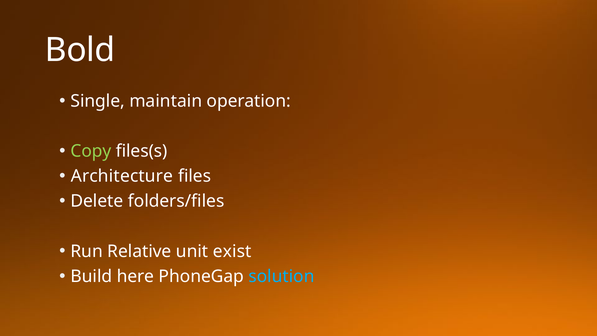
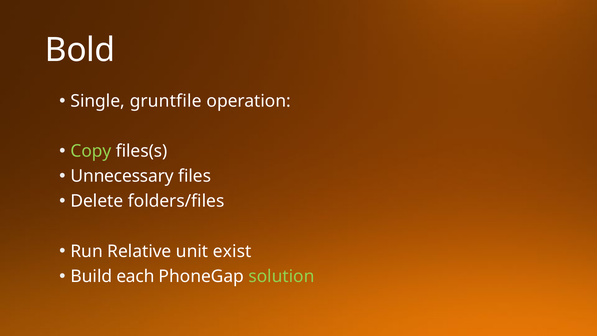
maintain: maintain -> gruntfile (166, 101)
Architecture: Architecture -> Unnecessary (122, 176)
here: here -> each (135, 276)
solution colour: light blue -> light green (282, 276)
